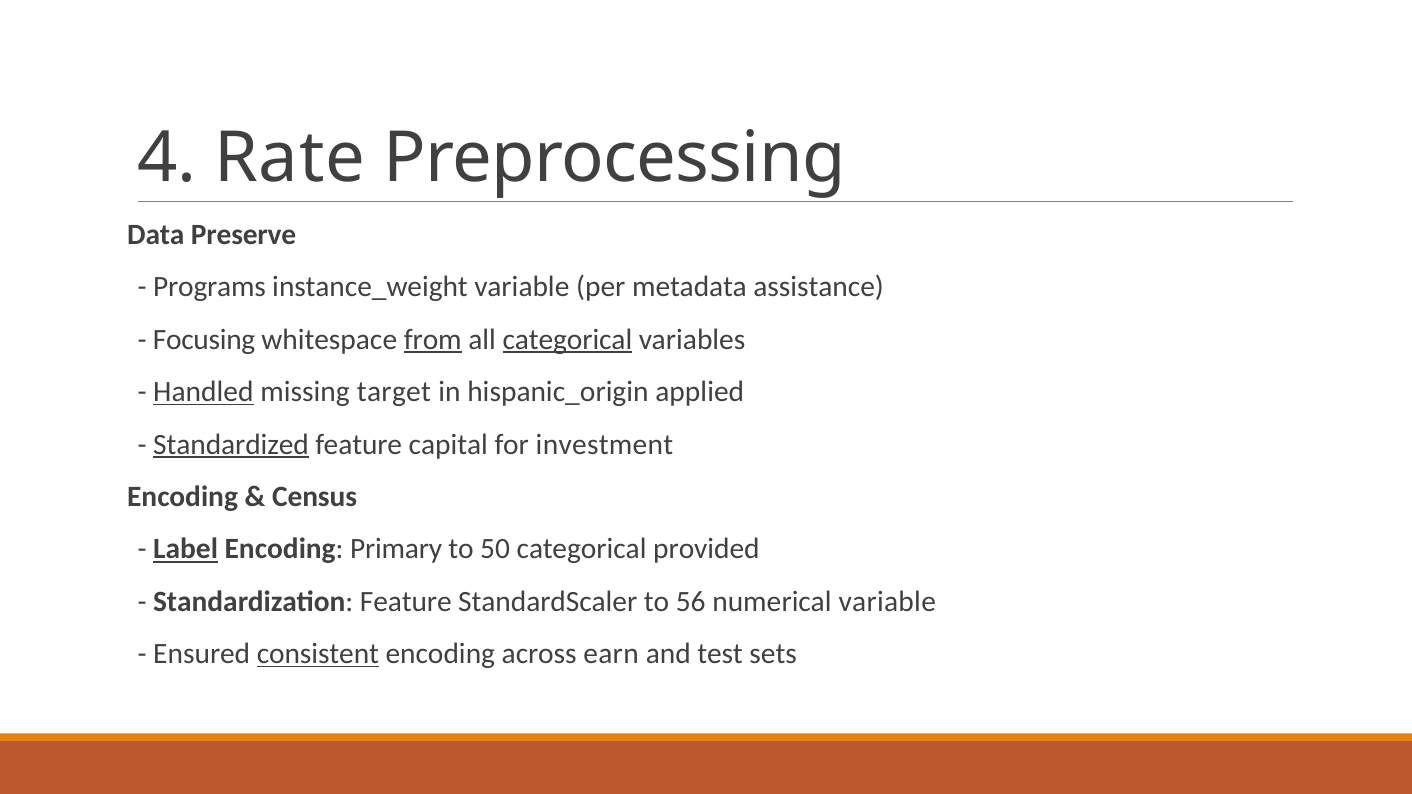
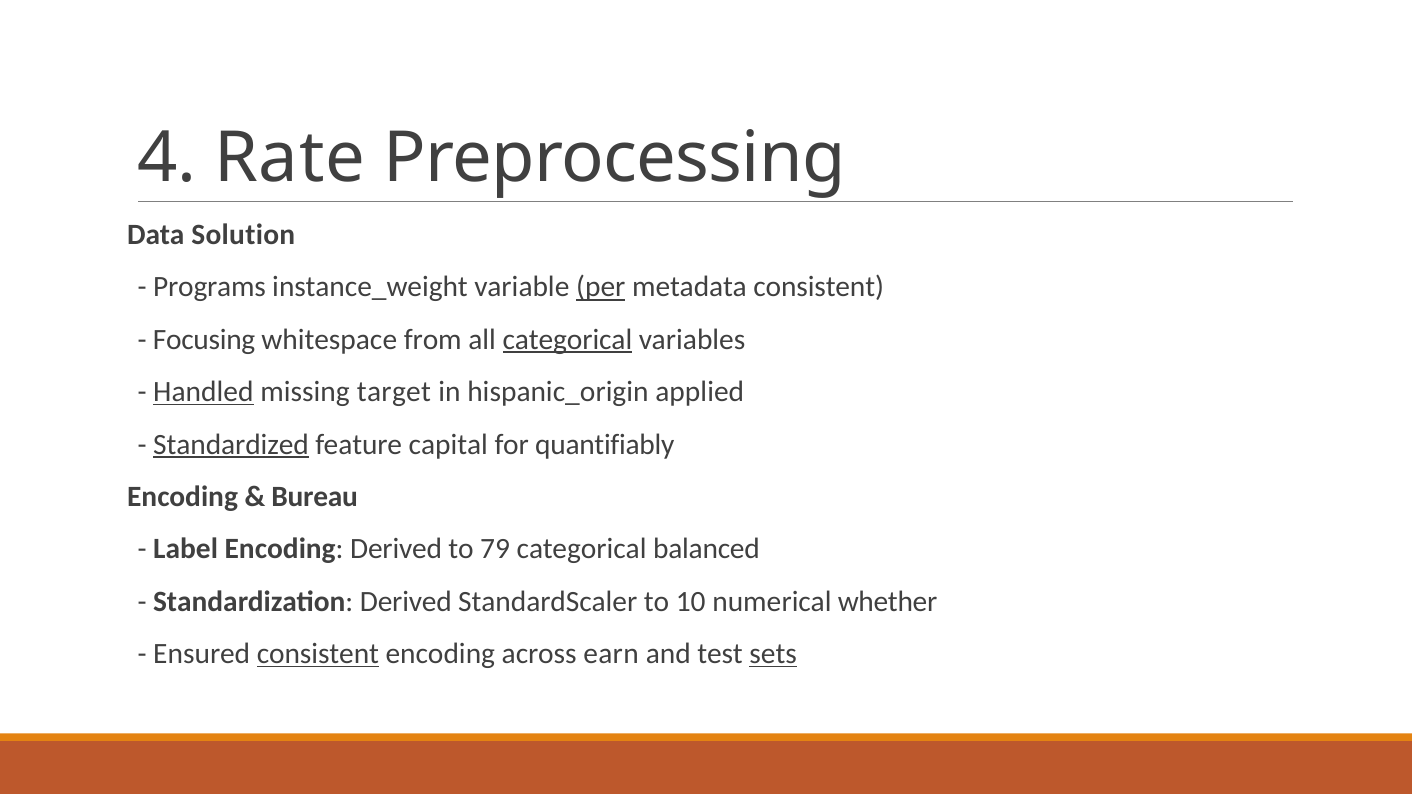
Preserve: Preserve -> Solution (243, 235)
per underline: none -> present (601, 287)
metadata assistance: assistance -> consistent (819, 287)
from underline: present -> none (433, 340)
investment: investment -> quantifiably (605, 444)
Census: Census -> Bureau (315, 497)
Label underline: present -> none (186, 549)
Encoding Primary: Primary -> Derived (396, 549)
50: 50 -> 79 (495, 549)
provided: provided -> balanced (706, 549)
Standardization Feature: Feature -> Derived (406, 602)
56: 56 -> 10 (691, 602)
numerical variable: variable -> whether (888, 602)
sets underline: none -> present (773, 654)
